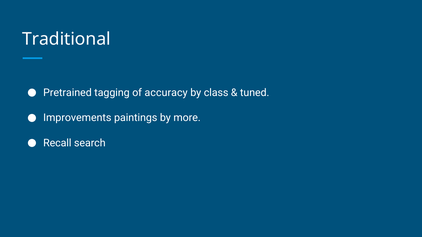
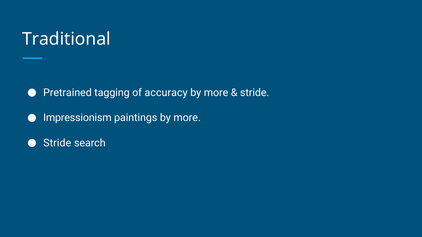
class: class -> more (216, 93)
tuned: tuned -> stride (255, 93)
Improvements: Improvements -> Impressionism (77, 118)
Recall: Recall -> Stride (57, 143)
